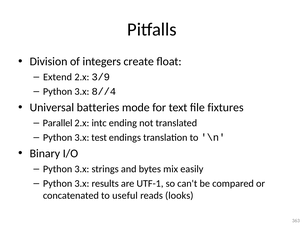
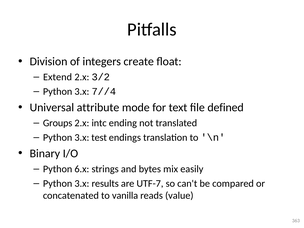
3/9: 3/9 -> 3/2 (101, 77)
8//4: 8//4 -> 7//4 (104, 92)
batteries: batteries -> attribute (98, 108)
fixtures: fixtures -> defined (226, 108)
Parallel: Parallel -> Groups (58, 123)
3.x: 3.x -> 6.x (82, 169)
UTF-1: UTF-1 -> UTF-7 (150, 183)
useful: useful -> vanilla (125, 196)
looks: looks -> value (179, 196)
